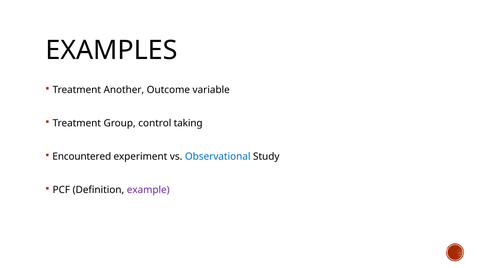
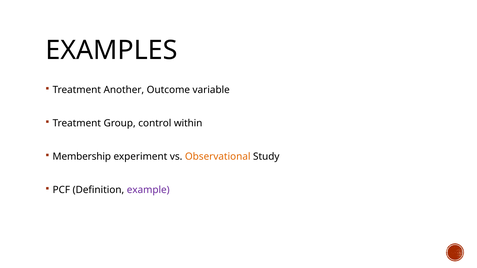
taking: taking -> within (188, 123)
Encountered: Encountered -> Membership (82, 157)
Observational colour: blue -> orange (218, 157)
